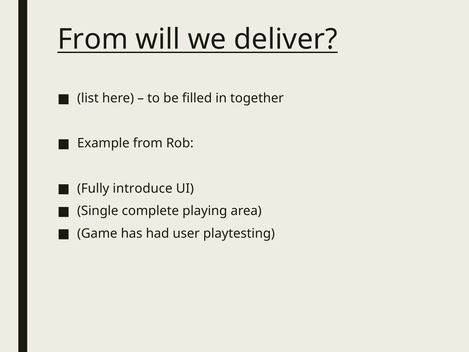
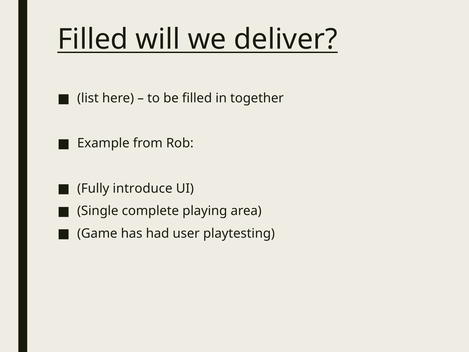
From: From -> Filled (93, 39)
